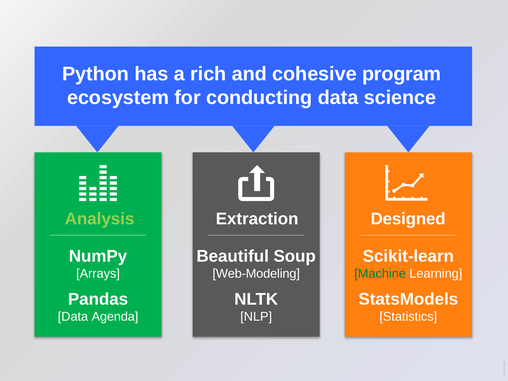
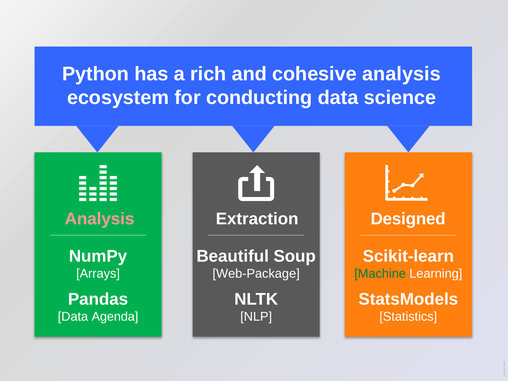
cohesive program: program -> analysis (402, 74)
Analysis colour: light green -> pink (100, 219)
Web-Modeling: Web-Modeling -> Web-Package (256, 274)
